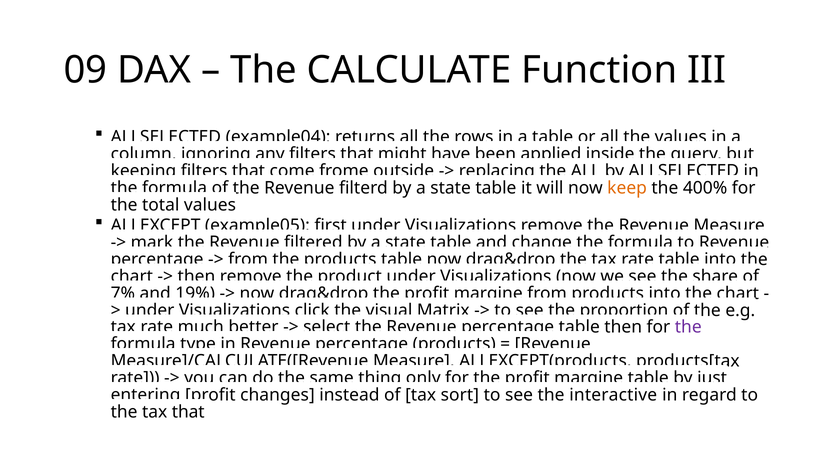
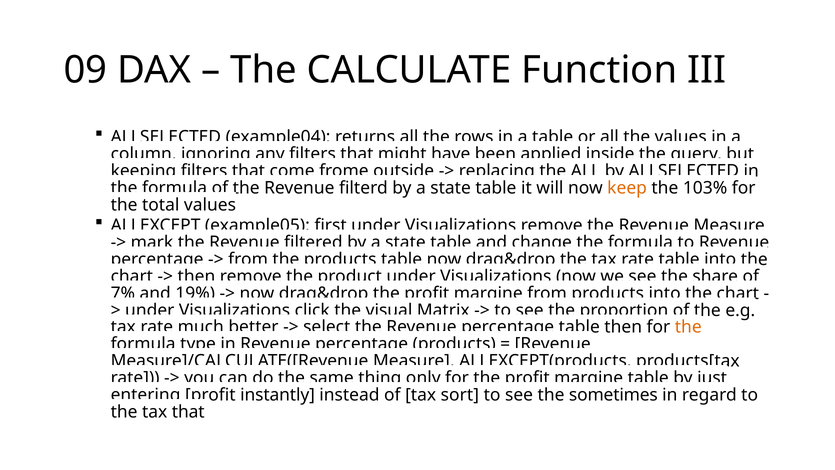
400%: 400% -> 103% (705, 188)
the colour: purple -> orange (688, 327)
changes: changes -> instantly (278, 395)
interactive: interactive -> sometimes (613, 395)
